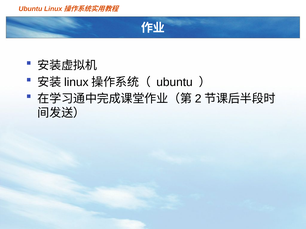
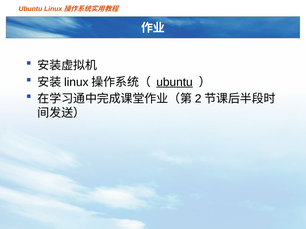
ubuntu underline: none -> present (174, 82)
